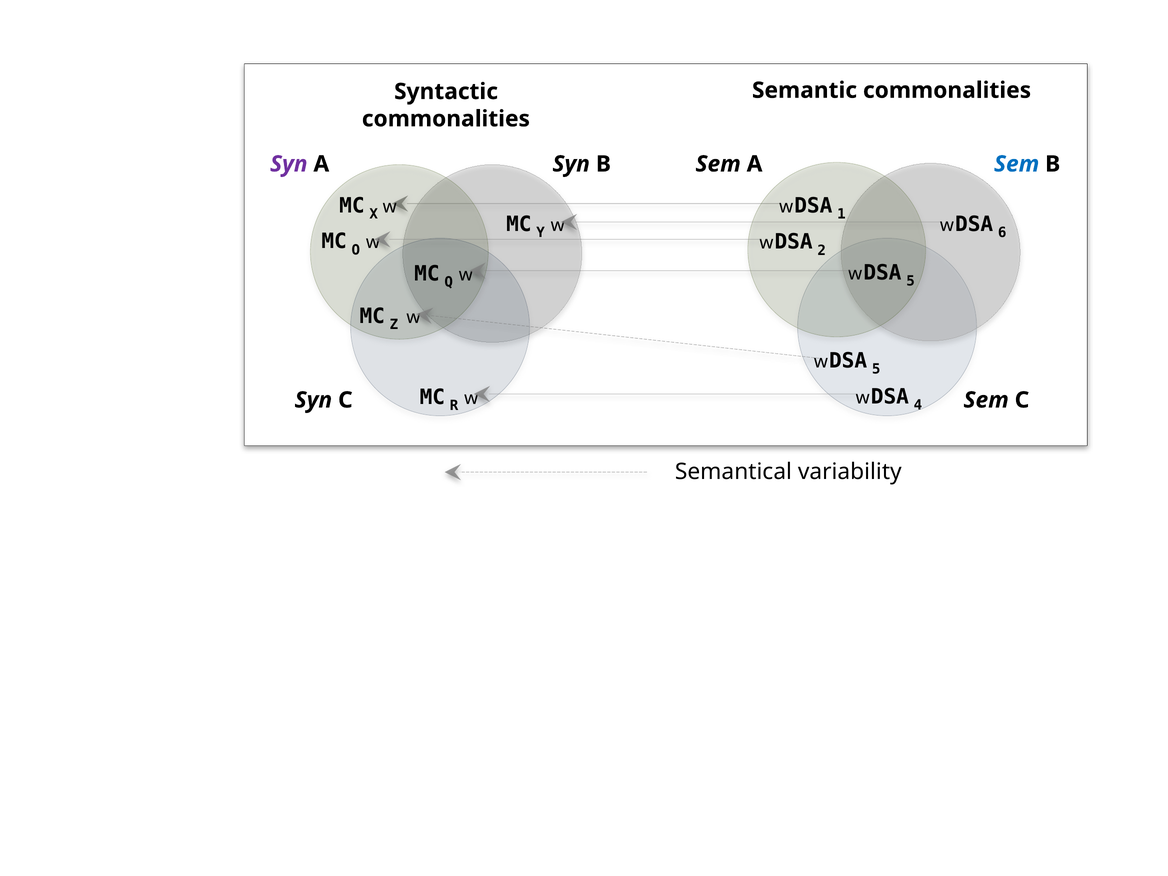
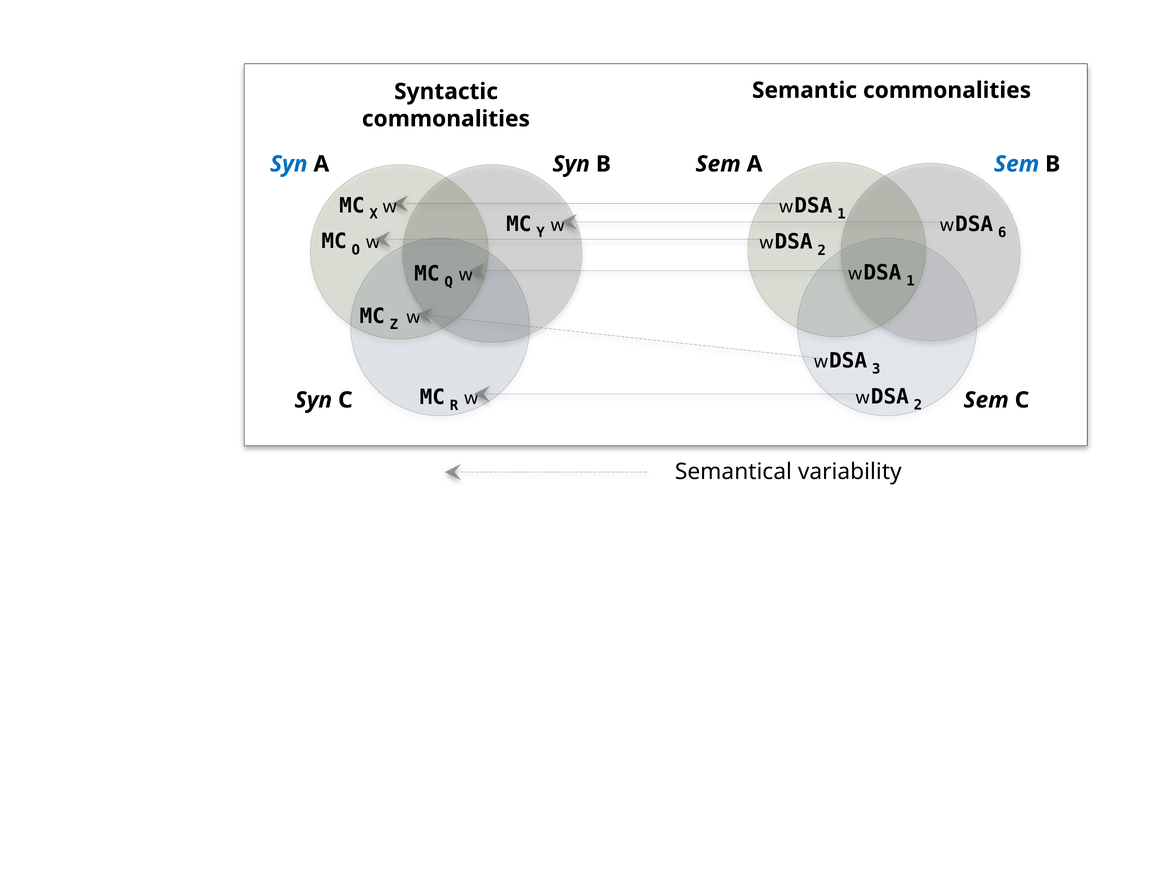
Syn colour: purple -> blue (289, 164)
5: 5 -> 1 (911, 281)
5: 5 -> 3 (876, 369)
4: 4 -> 2 (918, 405)
